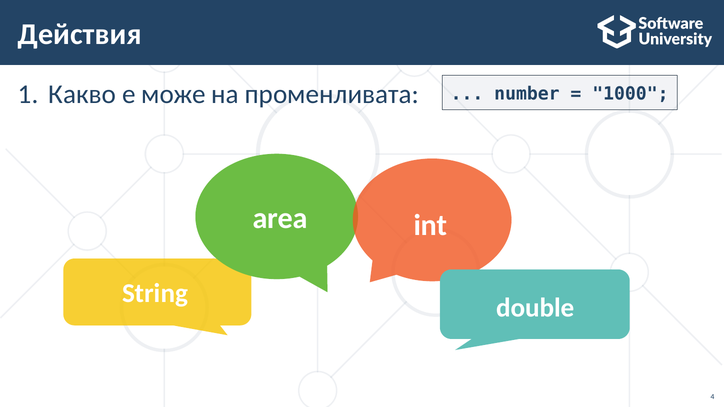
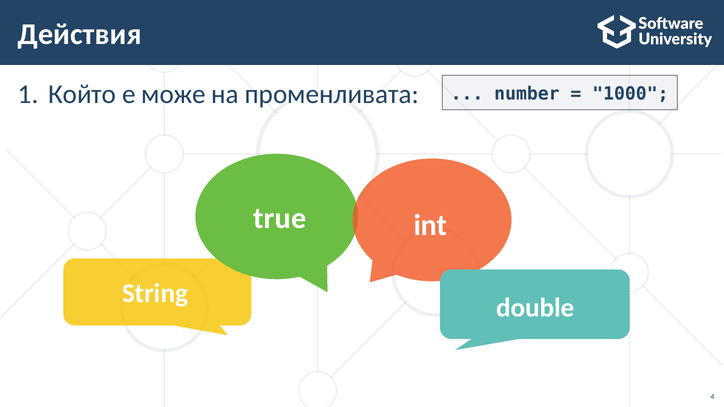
Какво: Какво -> Който (82, 94)
area: area -> true (280, 218)
